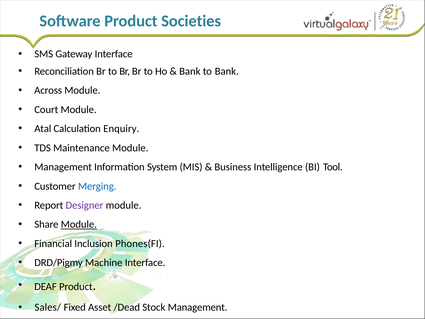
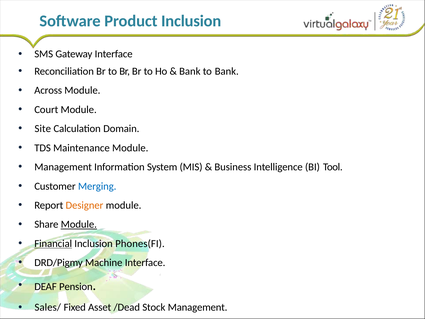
Product Societies: Societies -> Inclusion (191, 21)
Atal: Atal -> Site (43, 129)
Enquiry: Enquiry -> Domain (121, 129)
Designer colour: purple -> orange (84, 205)
Financial underline: none -> present (53, 243)
DEAF Product: Product -> Pension (76, 286)
